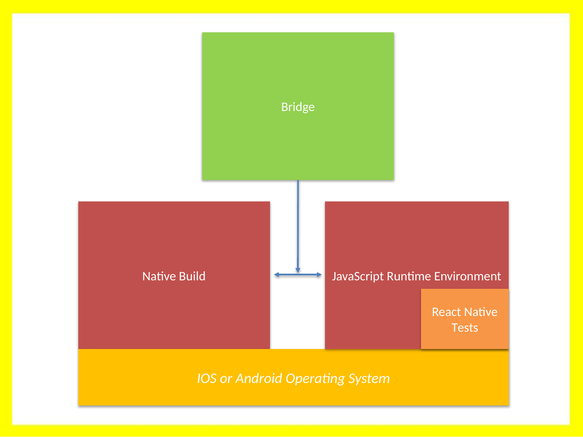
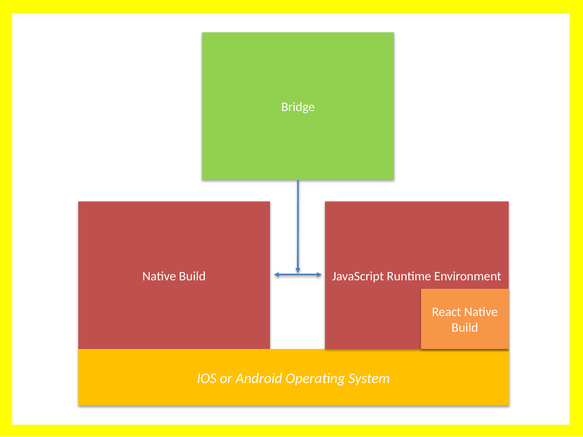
Tests: Tests -> Build (465, 328)
